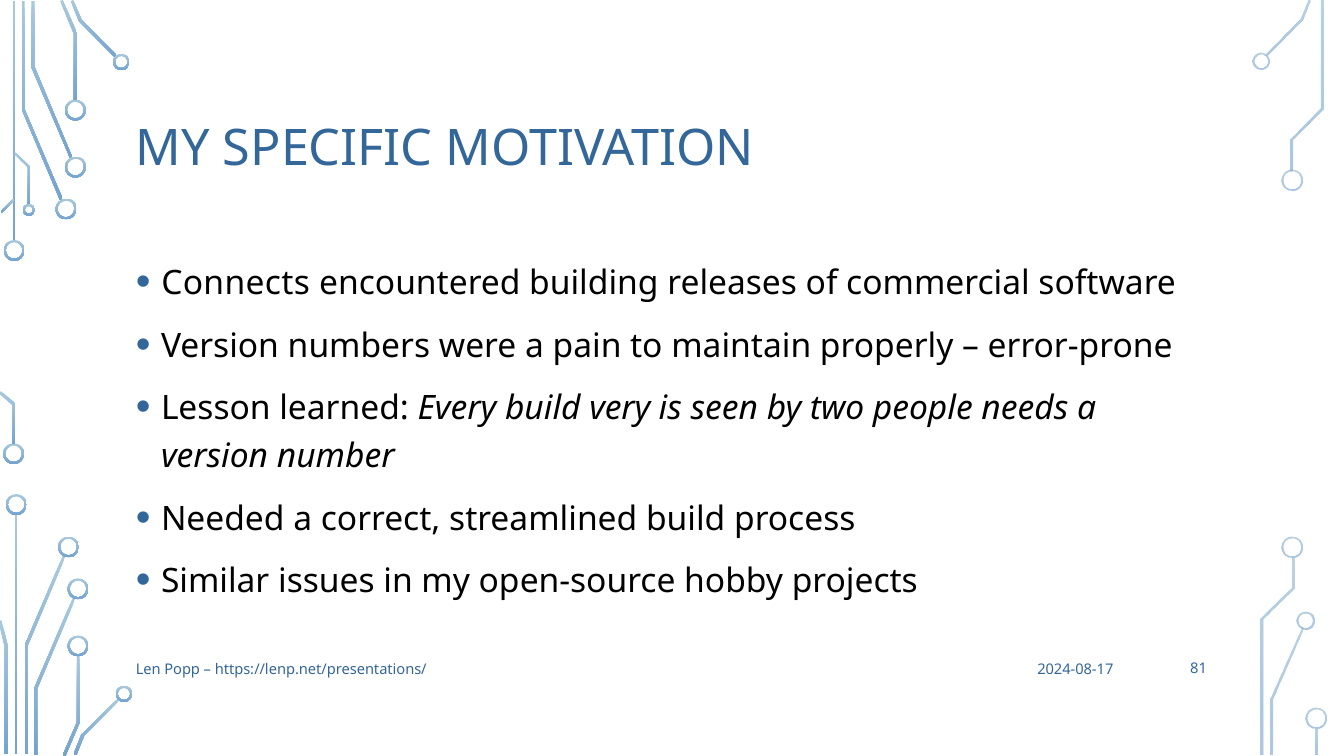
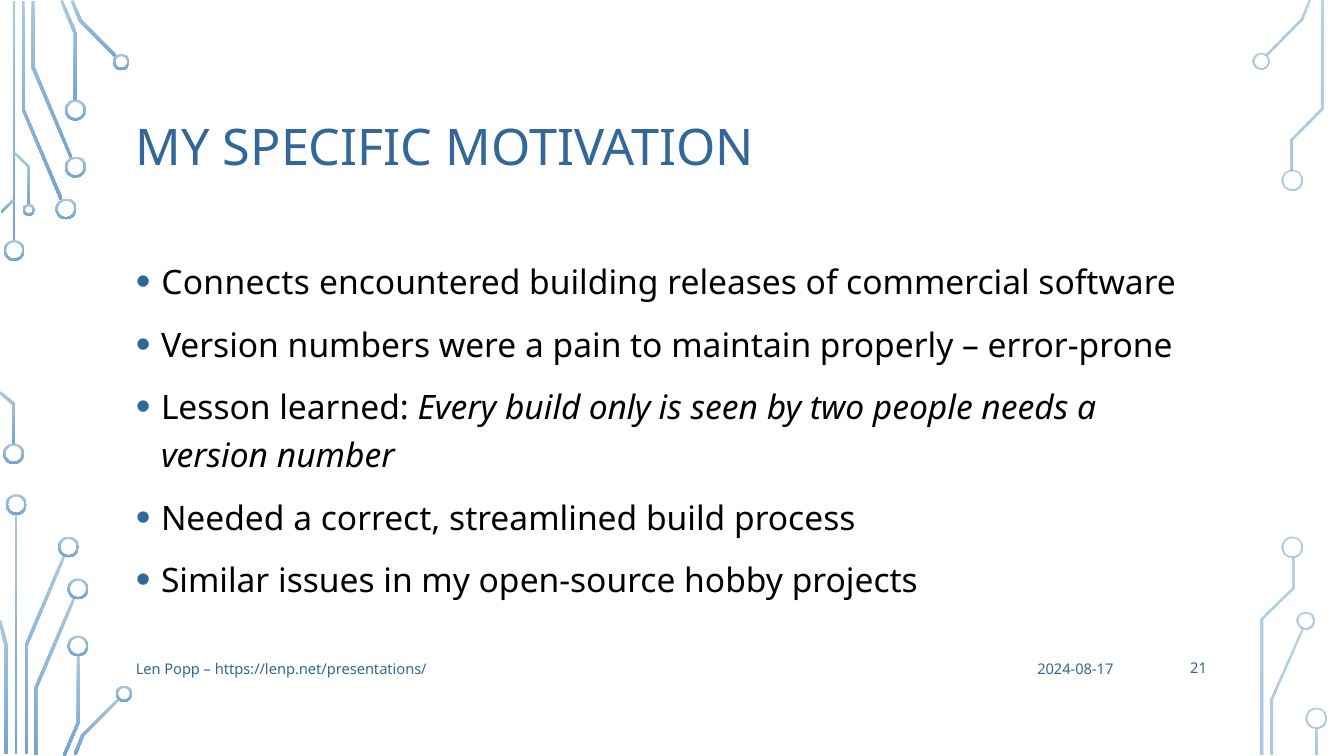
very: very -> only (620, 408)
81: 81 -> 21 (1199, 668)
